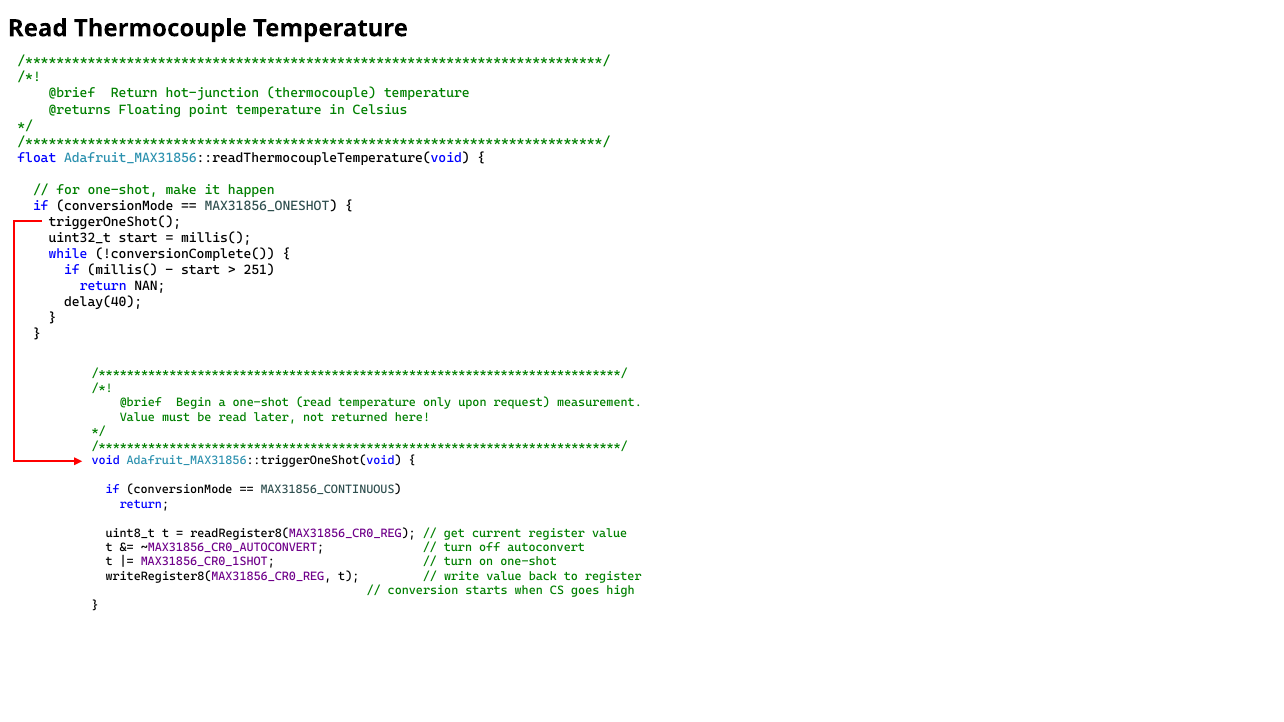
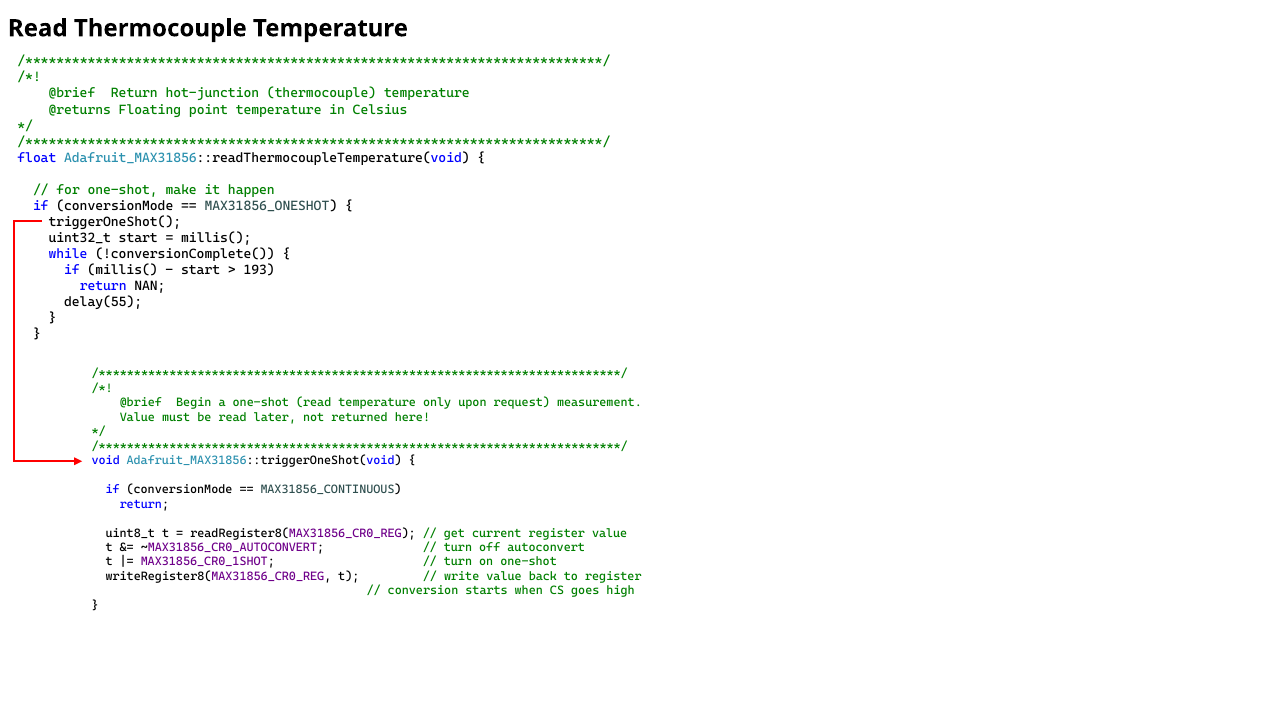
251: 251 -> 193 (259, 270)
delay(40: delay(40 -> delay(55 (103, 303)
